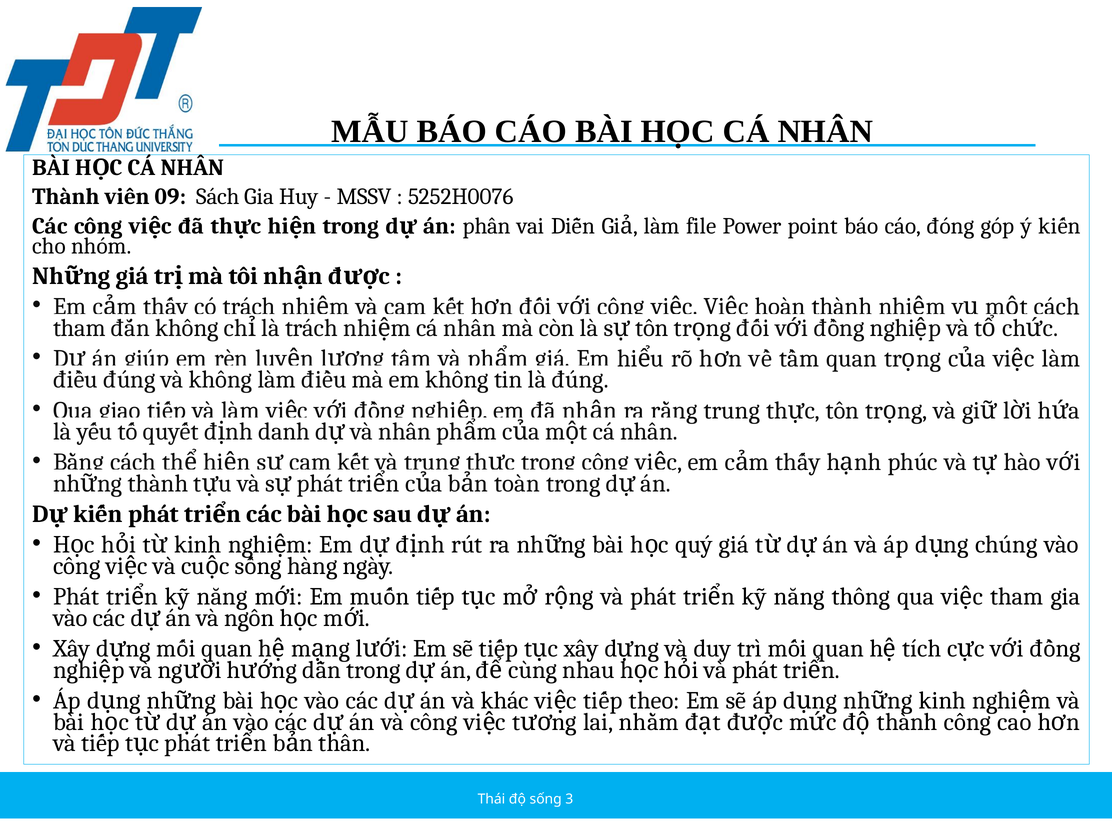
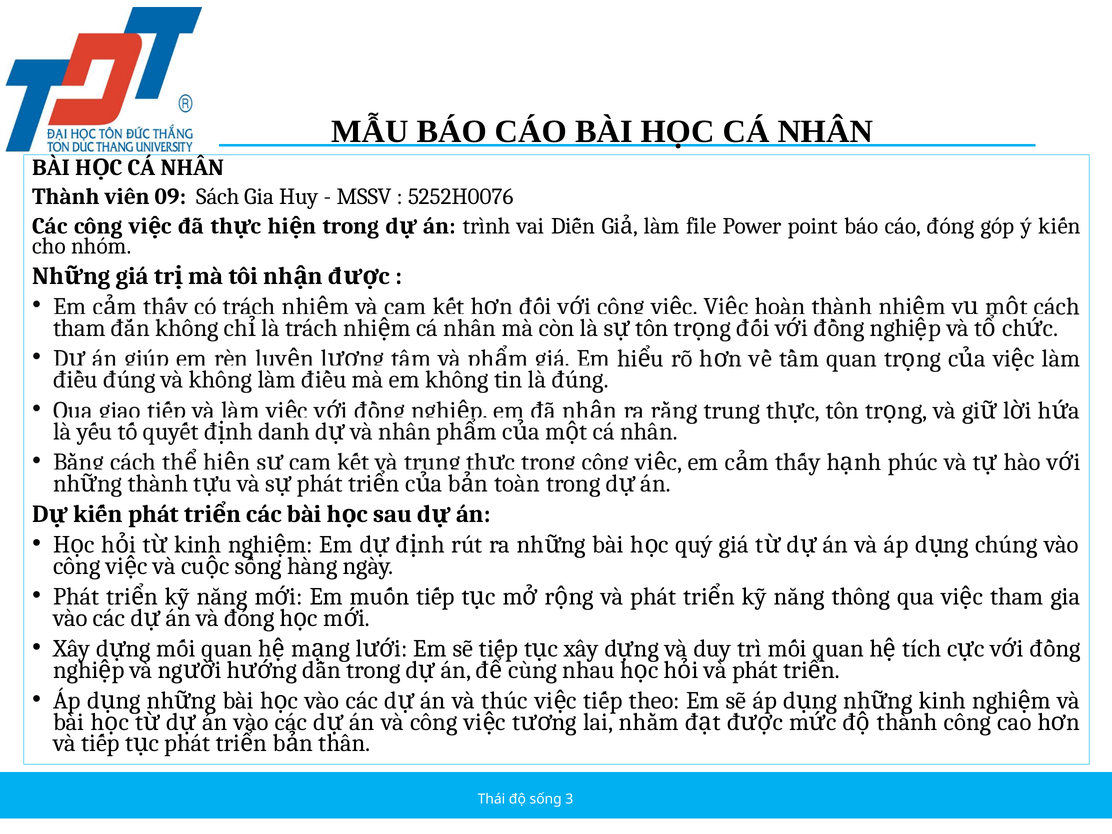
phân: phân -> trình (487, 226)
và ngôn: ngôn -> đóng (249, 618)
khác: khác -> thúc (505, 701)
